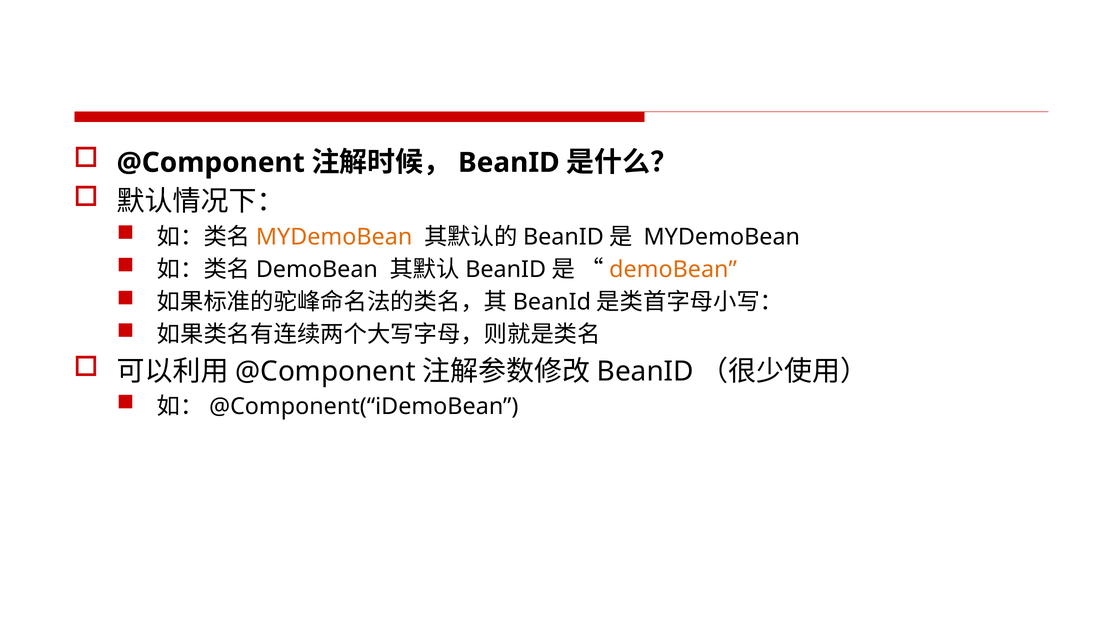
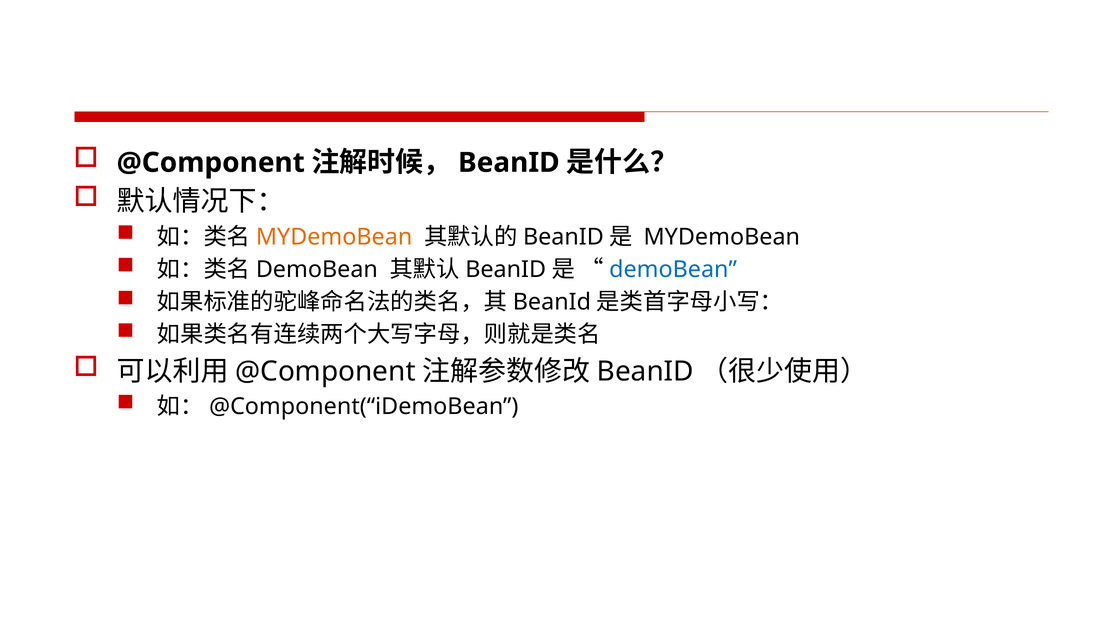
demoBean colour: orange -> blue (673, 270)
